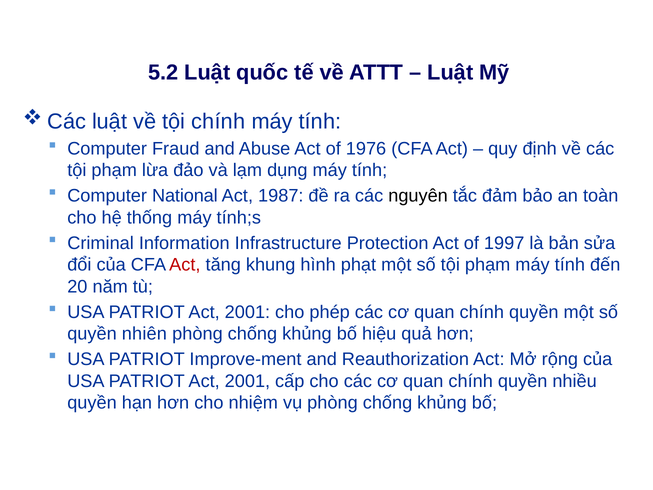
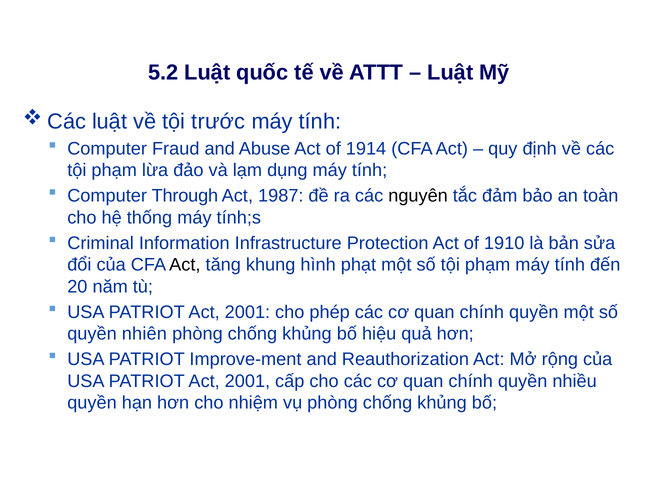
tội chính: chính -> trước (218, 121)
1976: 1976 -> 1914 (366, 149)
National: National -> Through (185, 196)
1997: 1997 -> 1910 (504, 243)
Act colour: red -> black (185, 265)
